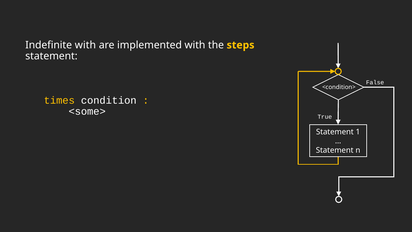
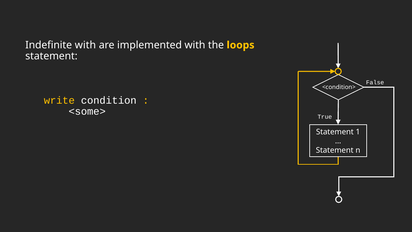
steps: steps -> loops (241, 45)
times: times -> write (59, 100)
